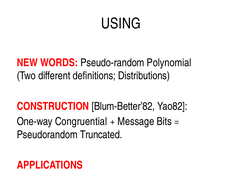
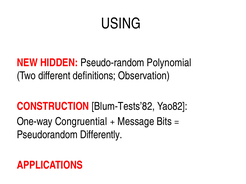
WORDS: WORDS -> HIDDEN (59, 63)
Distributions: Distributions -> Observation (144, 76)
Blum-Better’82: Blum-Better’82 -> Blum-Tests’82 (123, 107)
Truncated: Truncated -> Differently (101, 135)
